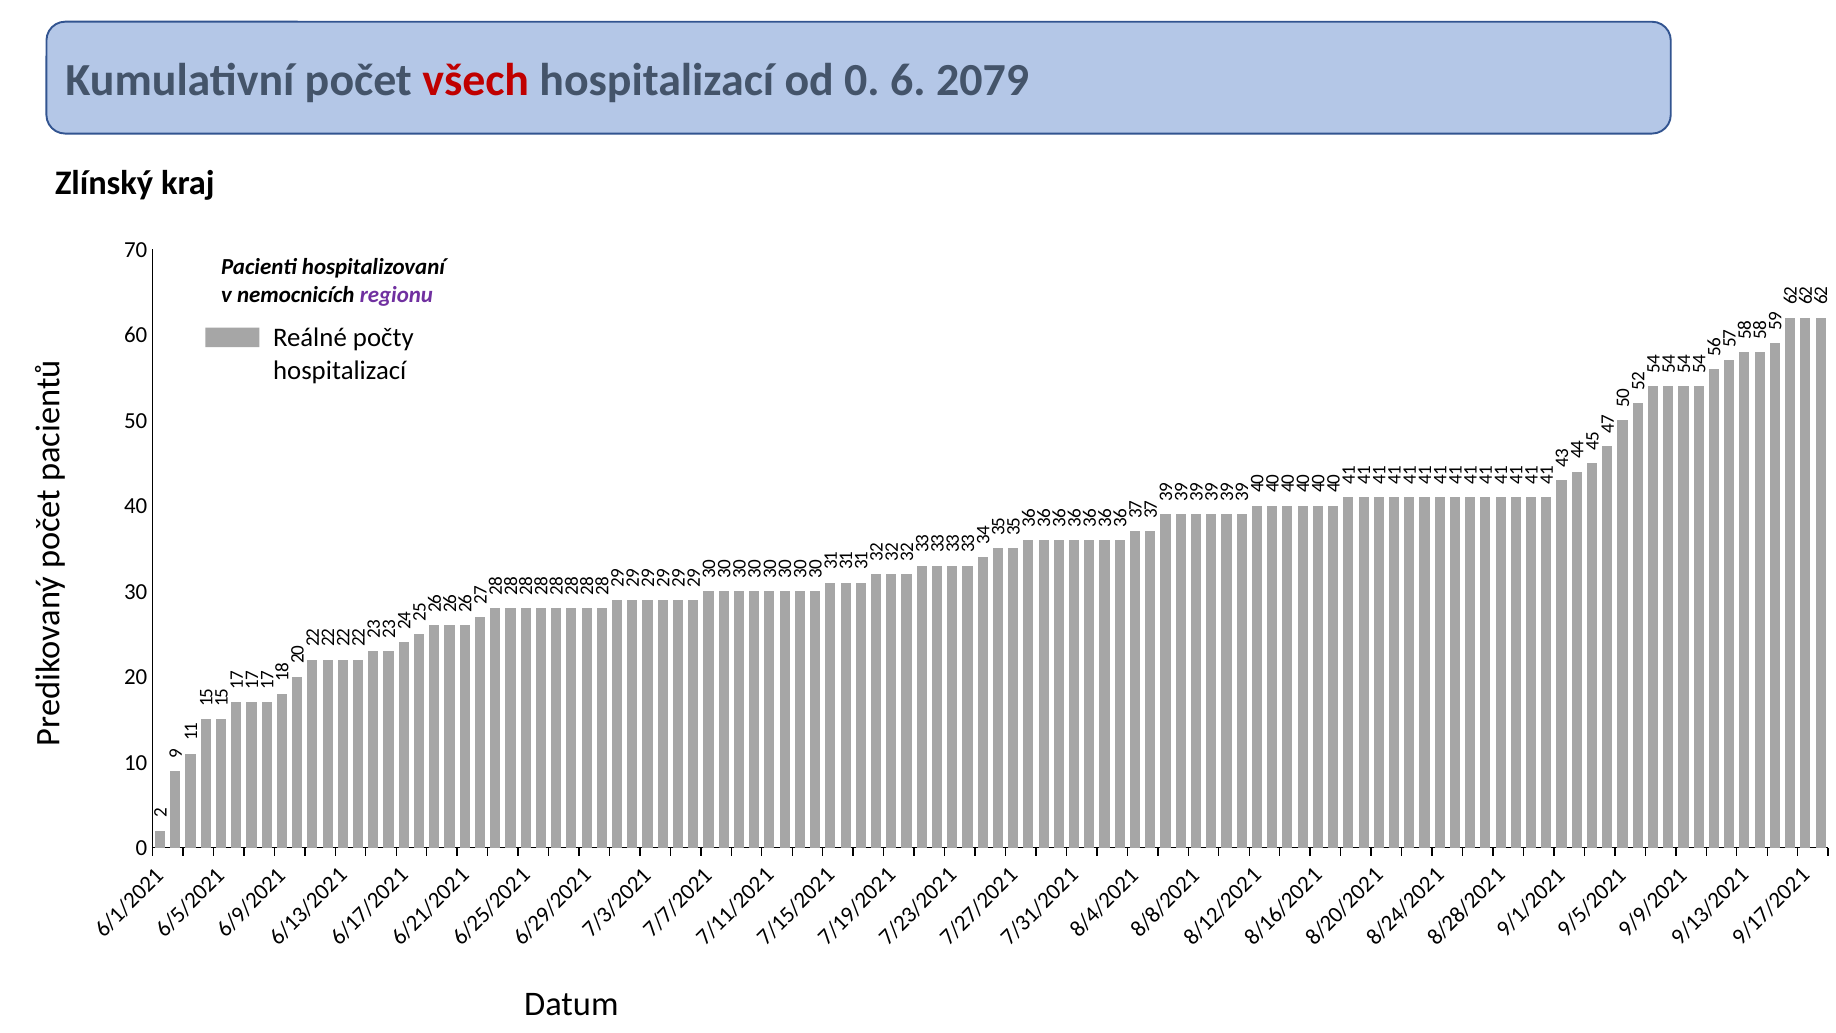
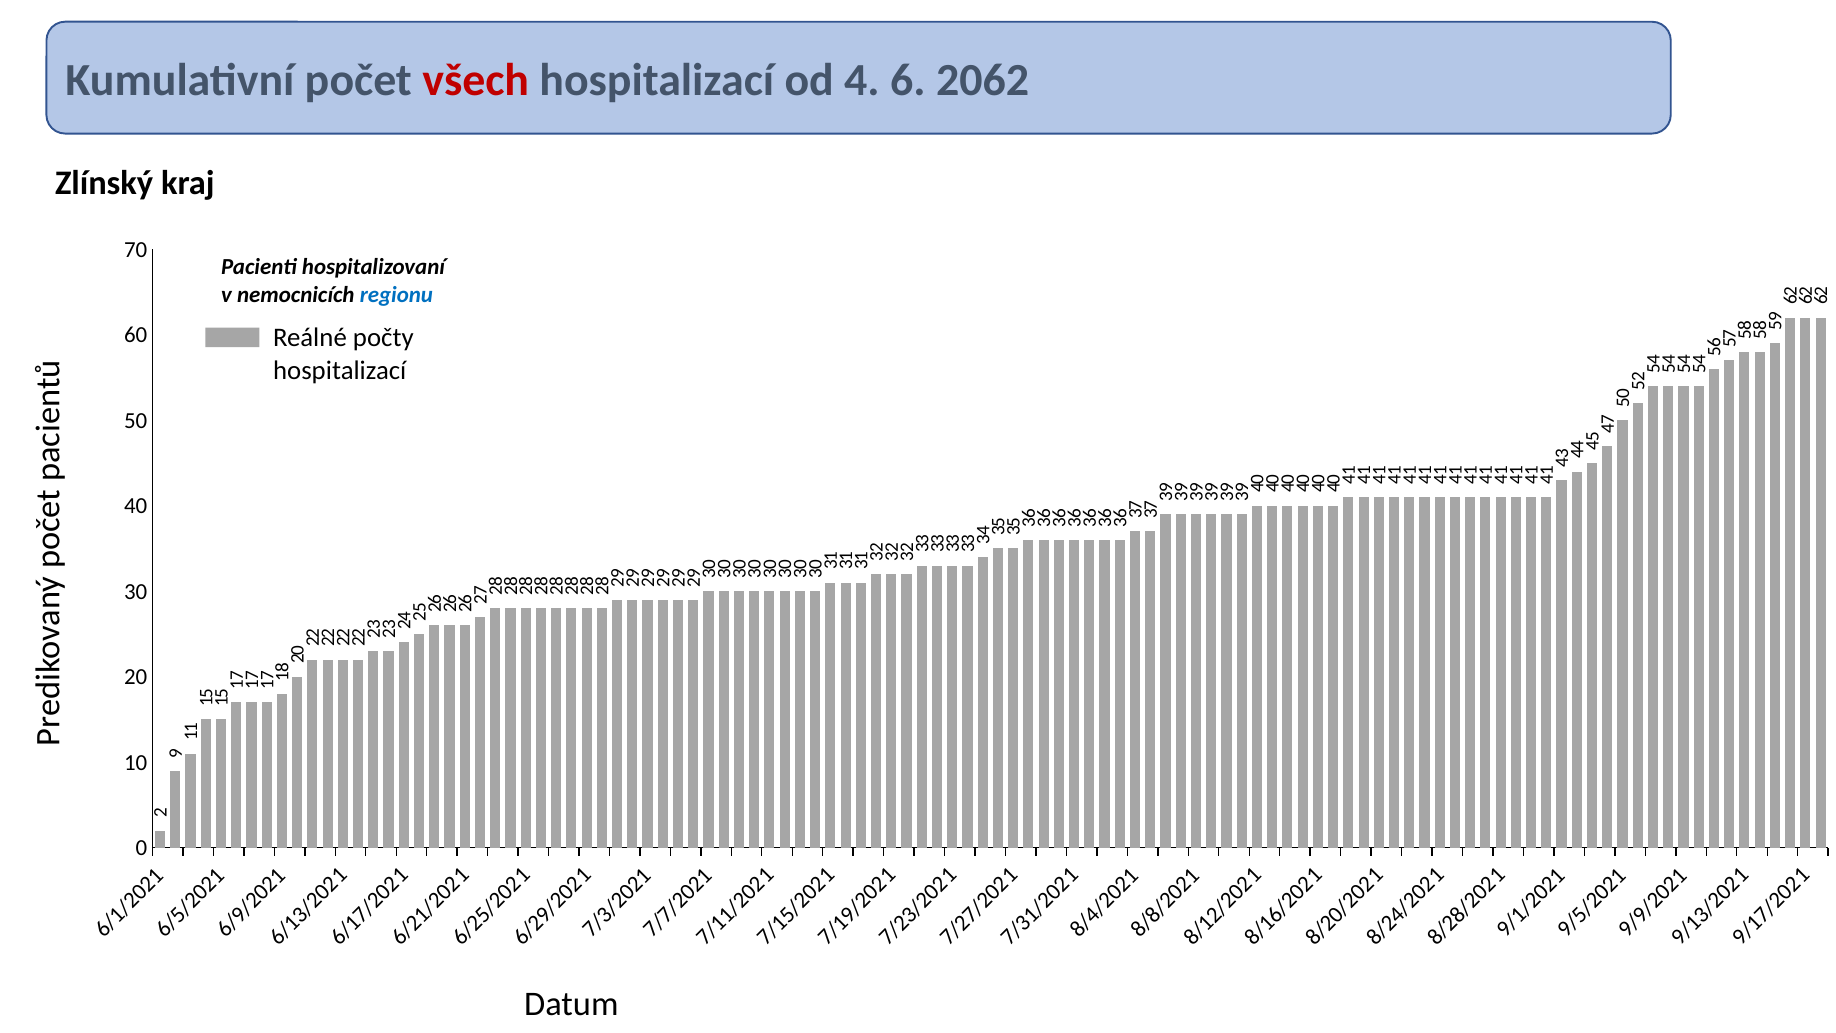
od 0: 0 -> 4 (862, 81)
2079: 2079 -> 2062 (983, 81)
regionu colour: purple -> blue (396, 295)
